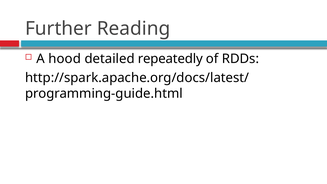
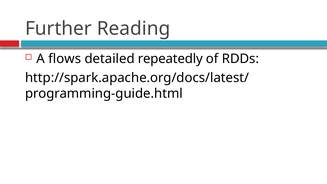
hood: hood -> flows (65, 59)
